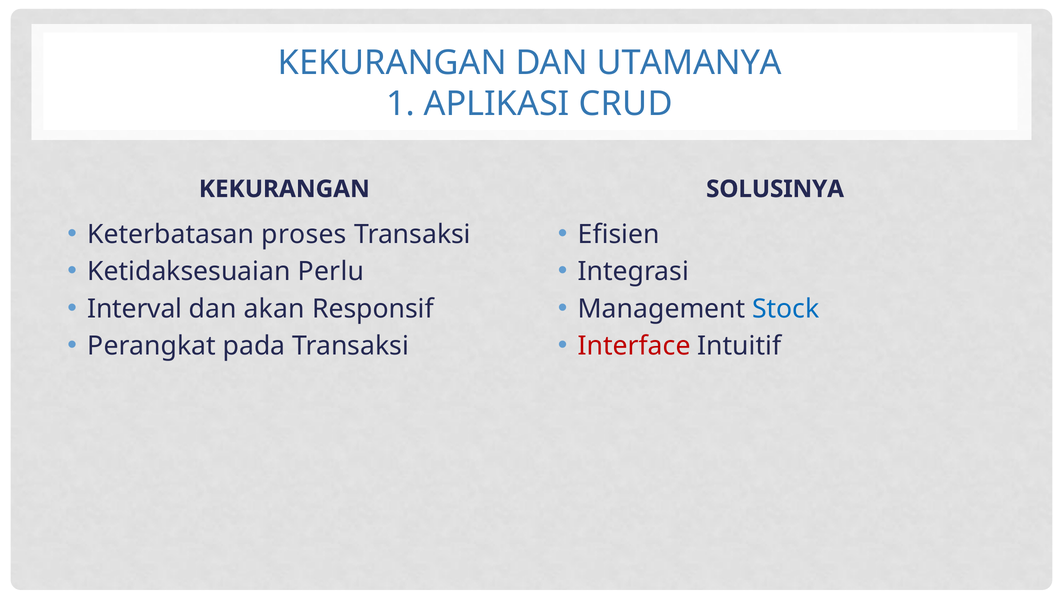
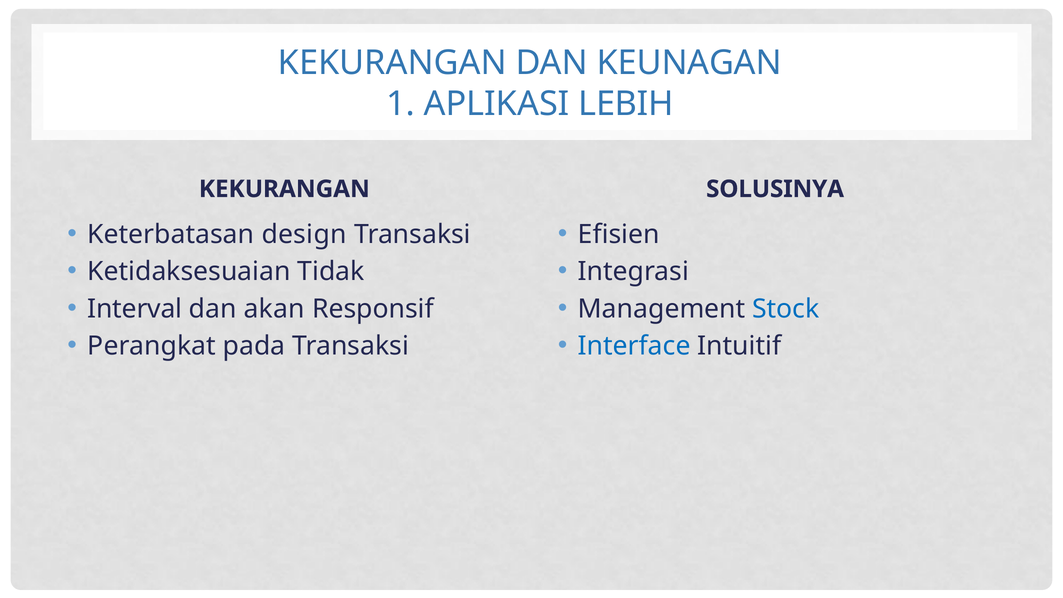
UTAMANYA: UTAMANYA -> KEUNAGAN (689, 63)
CRUD: CRUD -> LEBIH (626, 104)
proses: proses -> design (304, 234)
Perlu: Perlu -> Tidak (331, 272)
Interface colour: red -> blue (634, 346)
